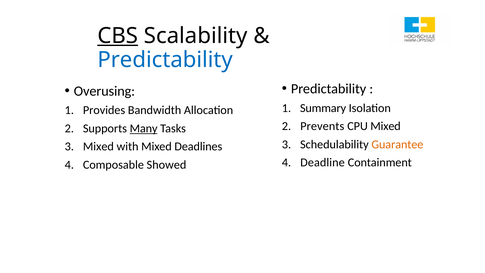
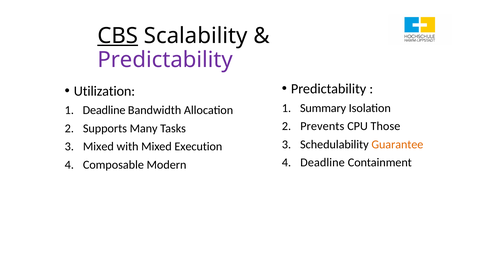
Predictability colour: blue -> purple (165, 60)
Overusing: Overusing -> Utilization (104, 91)
Provides: Provides -> Deadline (104, 110)
CPU Mixed: Mixed -> Those (385, 126)
Many underline: present -> none (144, 128)
Deadlines: Deadlines -> Execution (198, 146)
Showed: Showed -> Modern (167, 165)
